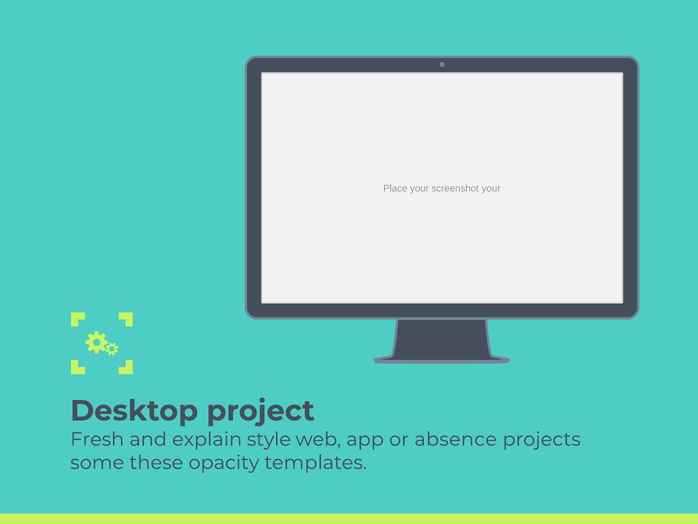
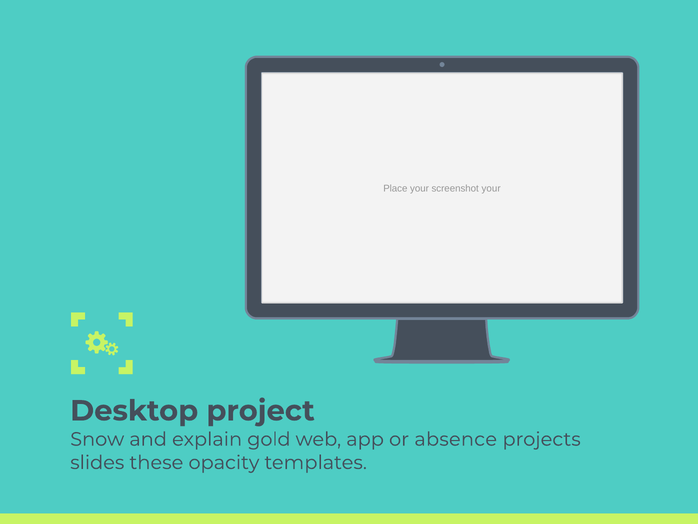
Fresh: Fresh -> Snow (97, 439)
style: style -> gold (269, 439)
some: some -> slides (97, 462)
